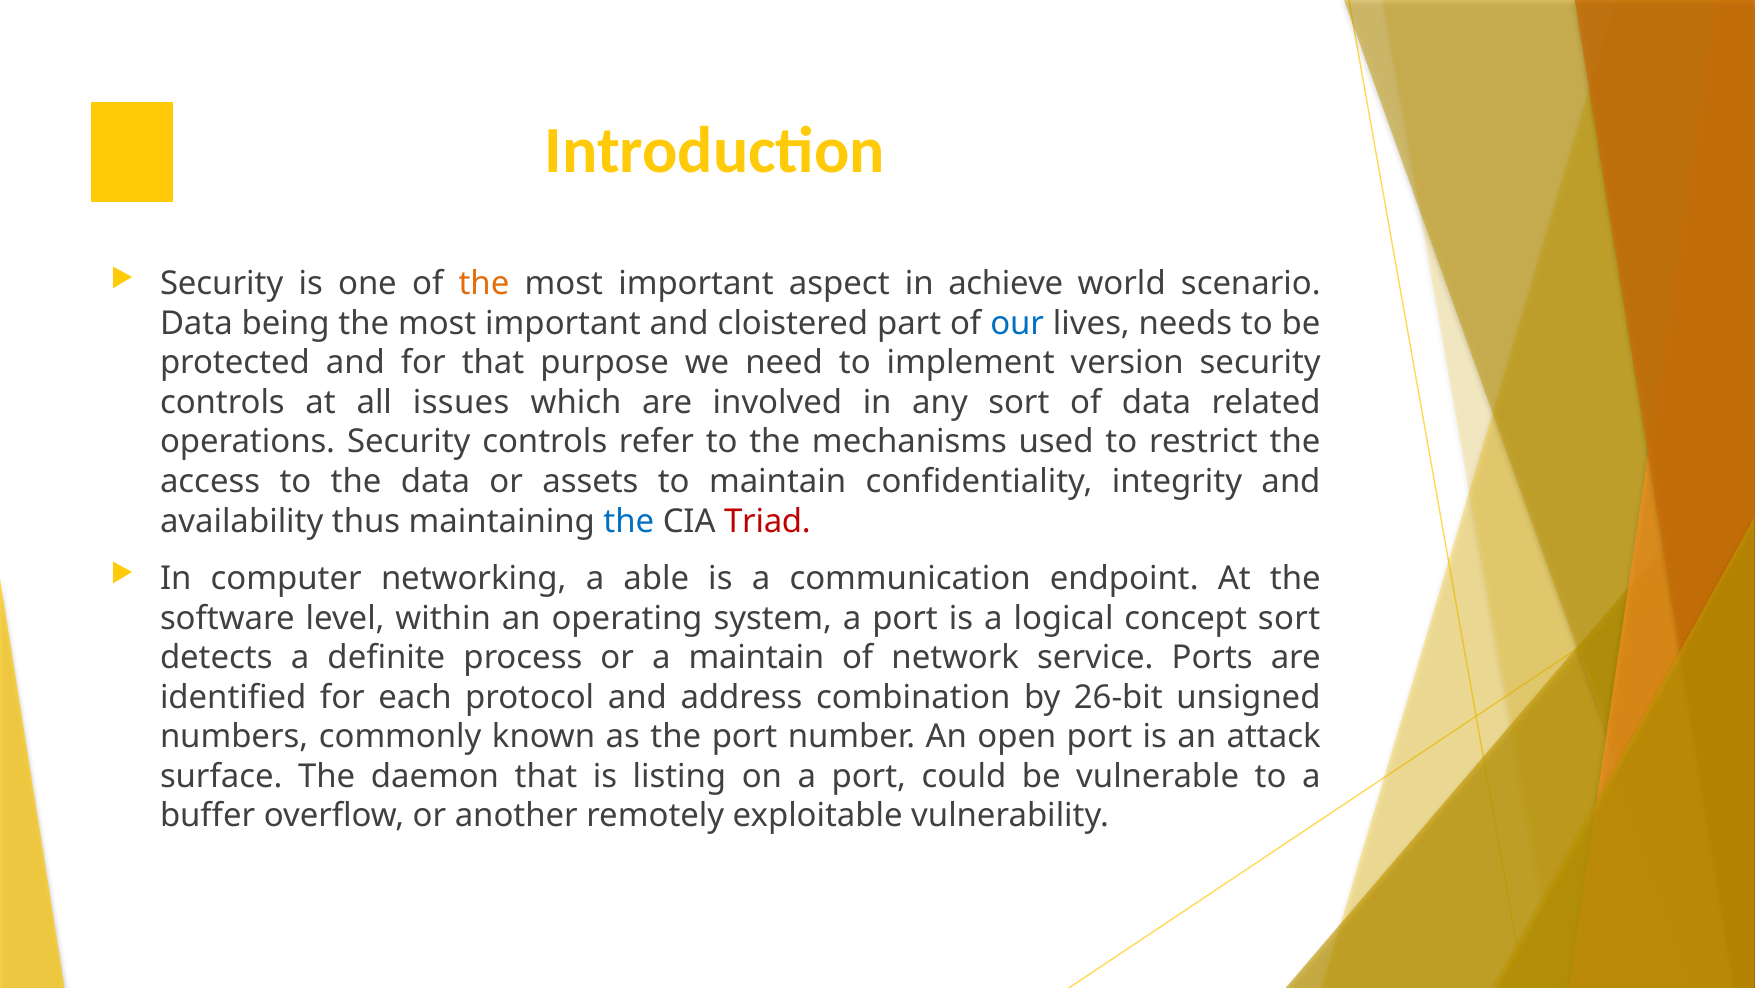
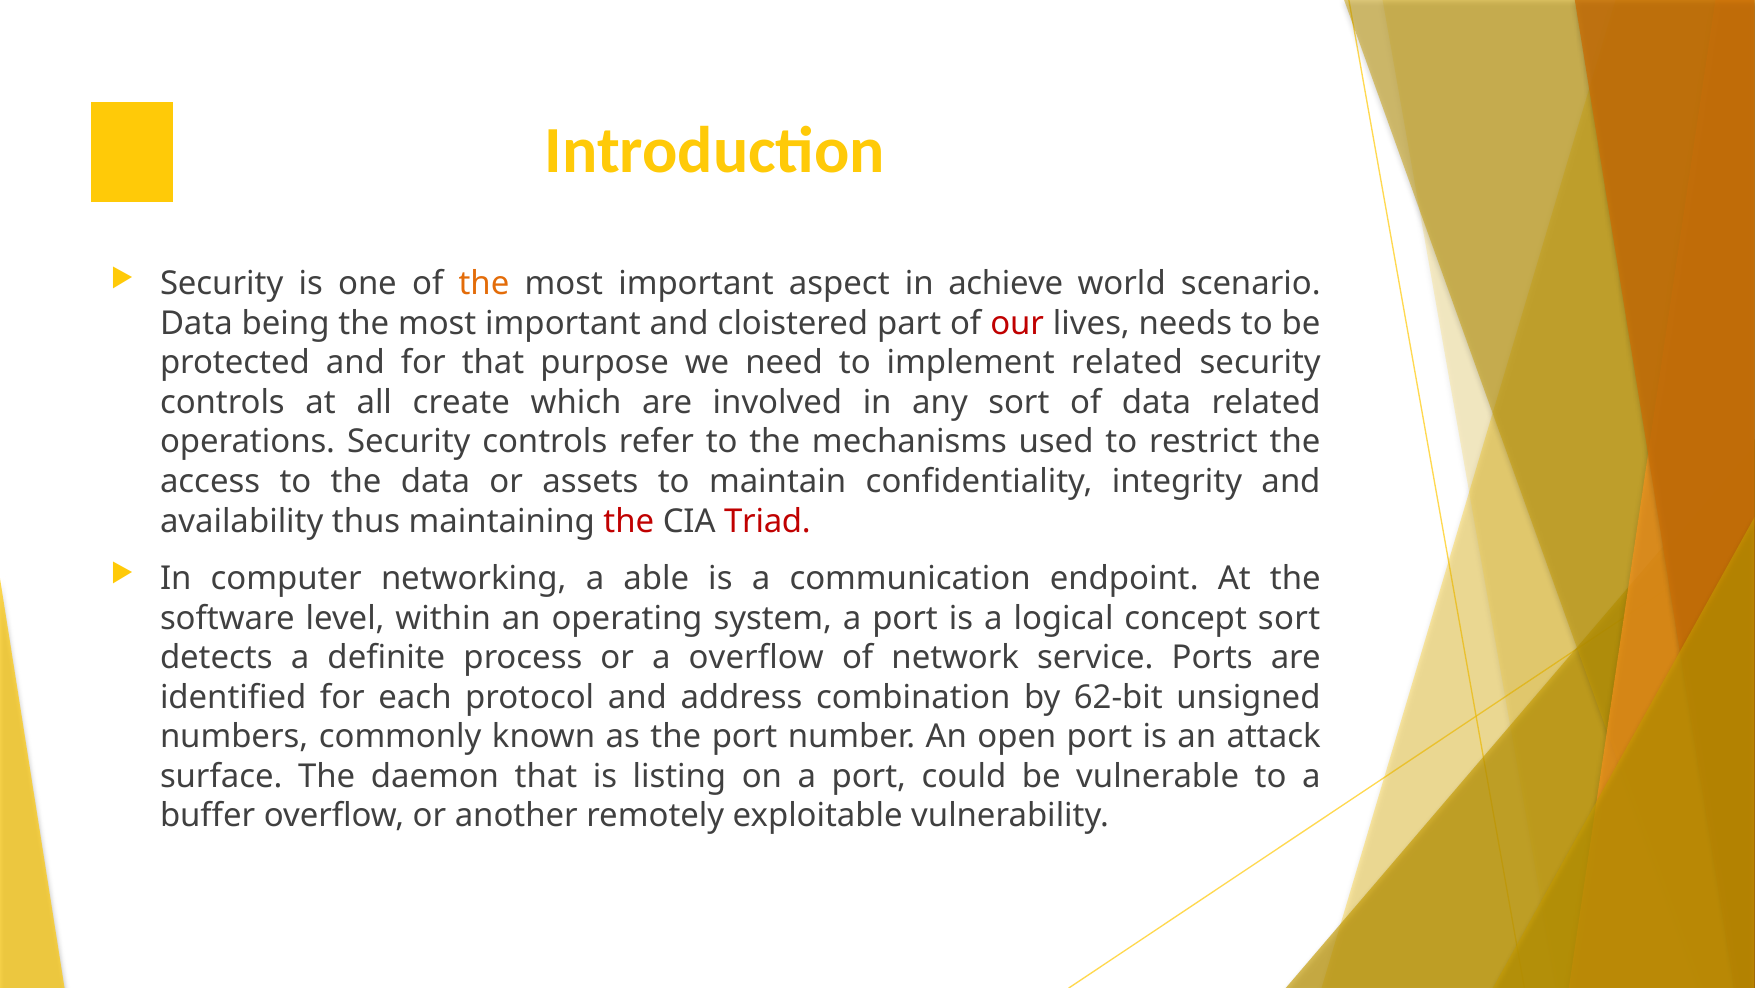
our colour: blue -> red (1017, 323)
implement version: version -> related (1127, 363)
issues: issues -> create (461, 402)
the colour: blue -> red (629, 521)
a maintain: maintain -> overflow (756, 658)
26-bit: 26-bit -> 62-bit (1118, 697)
